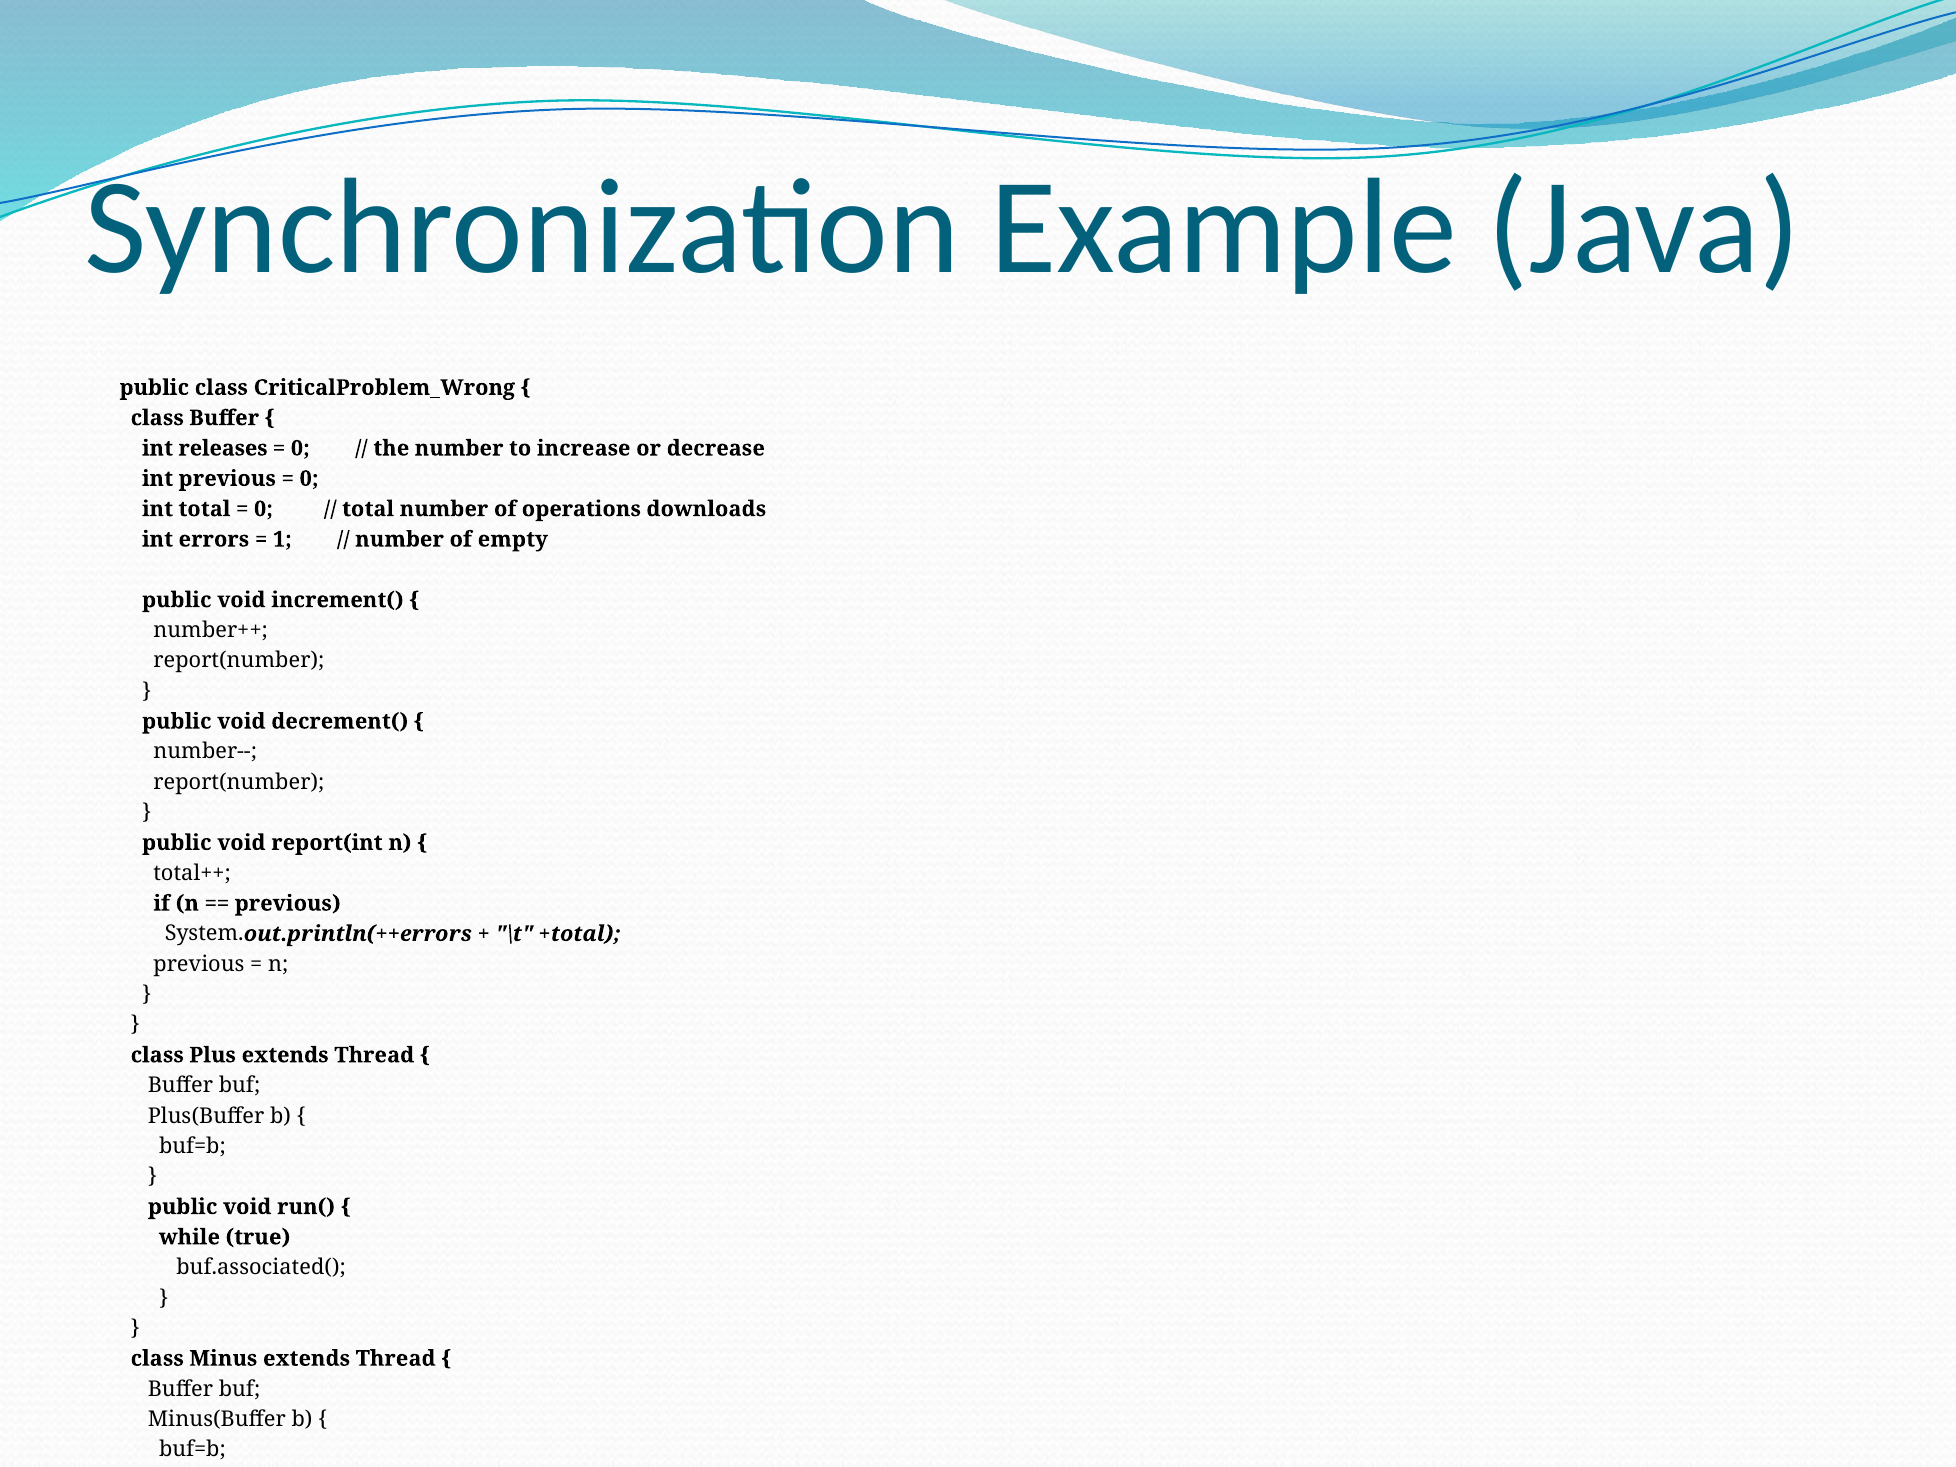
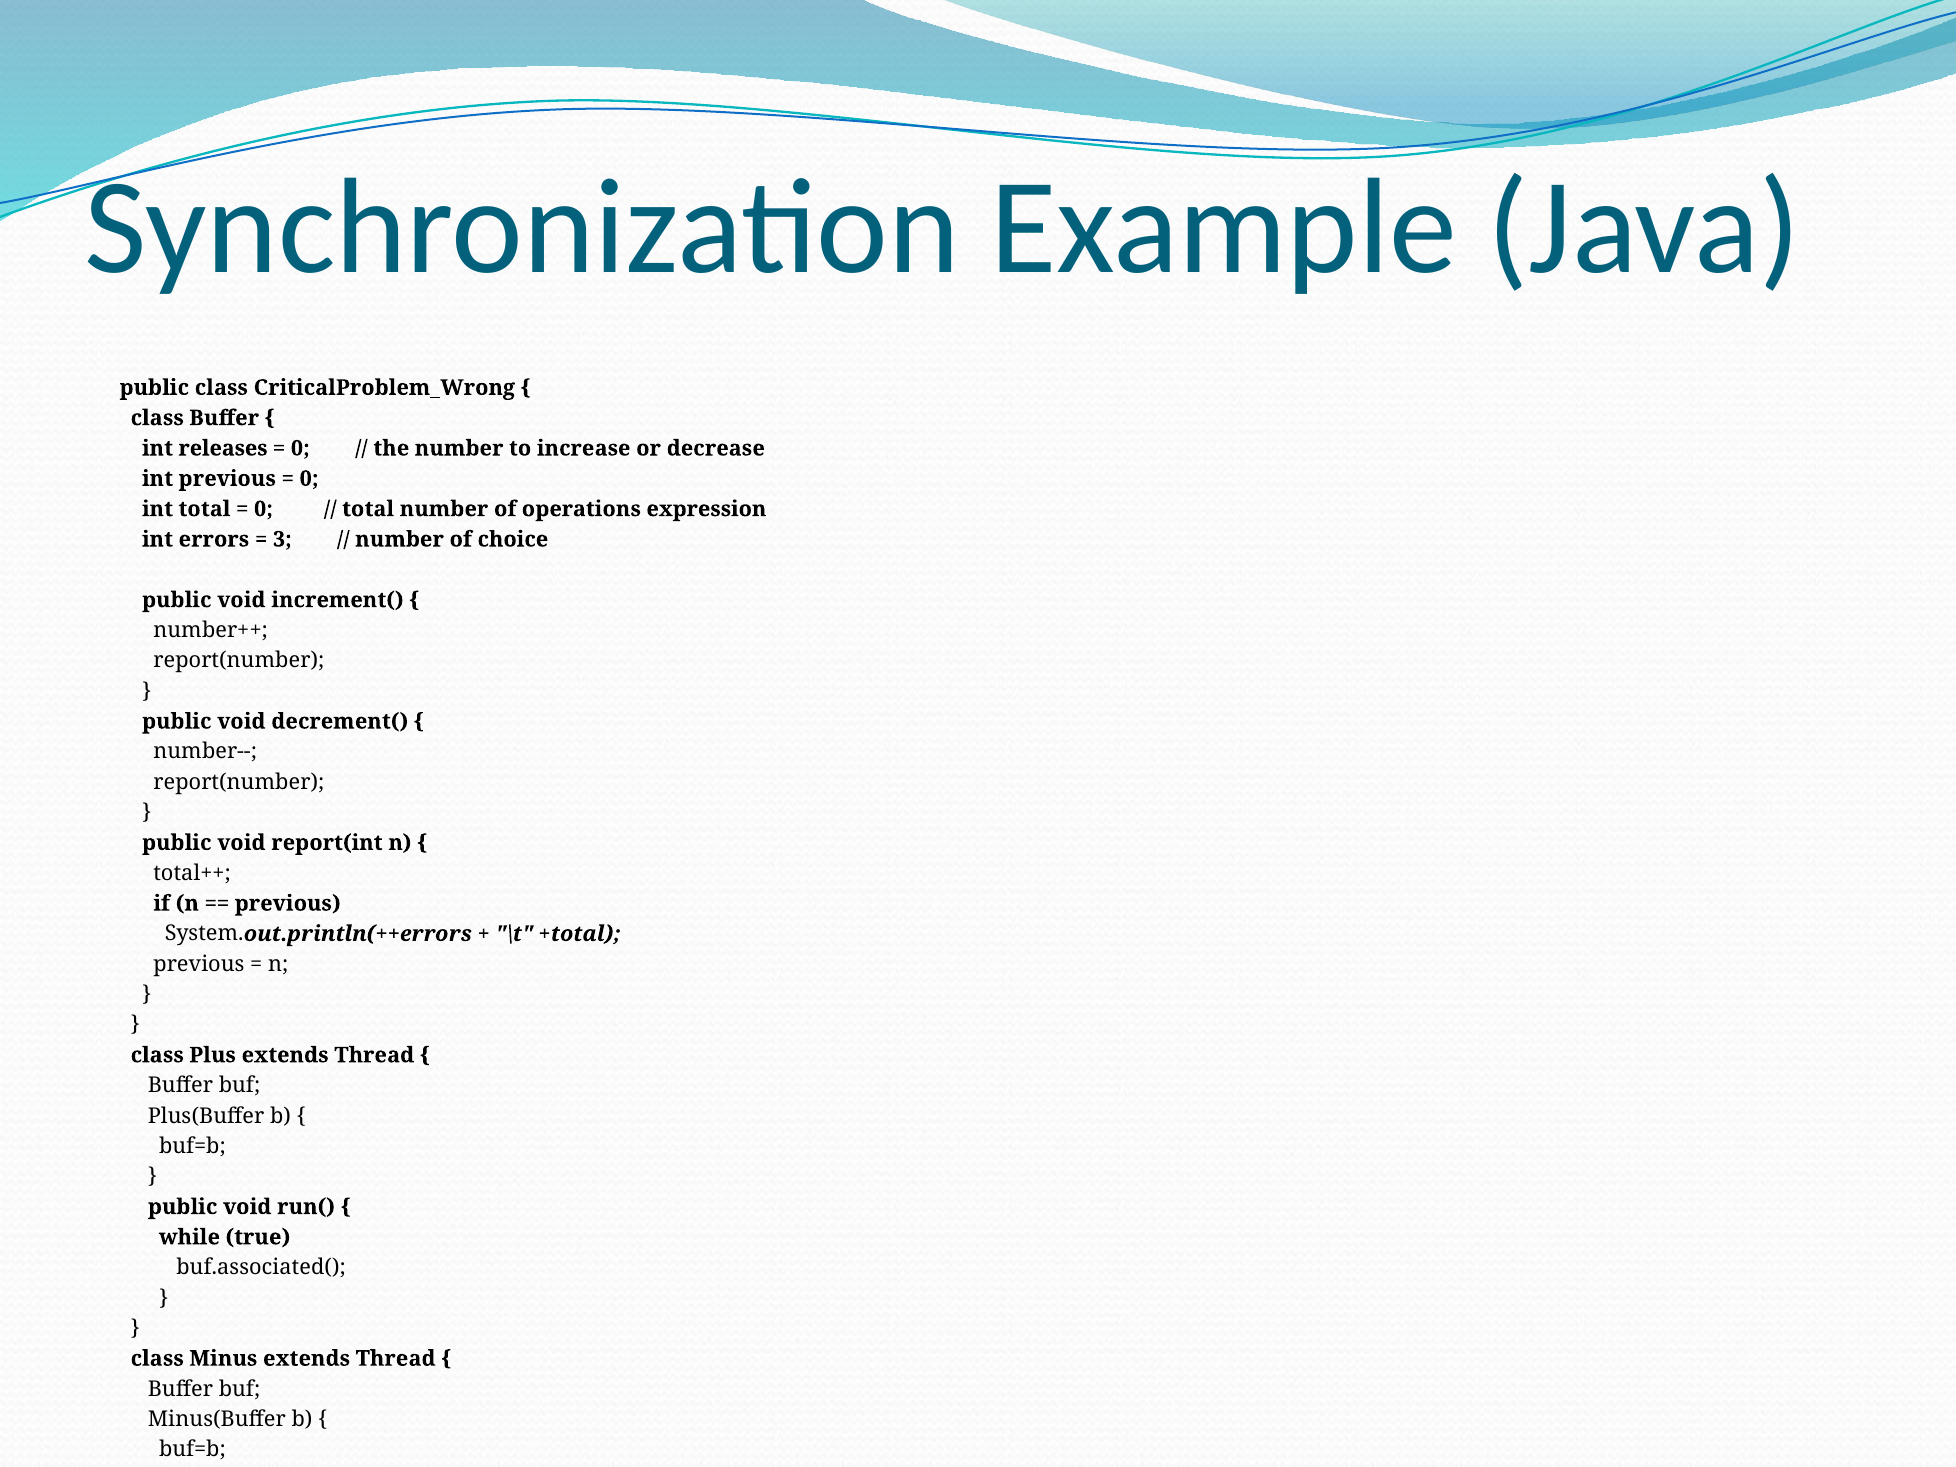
downloads: downloads -> expression (706, 509)
1: 1 -> 3 (282, 539)
empty: empty -> choice (513, 539)
